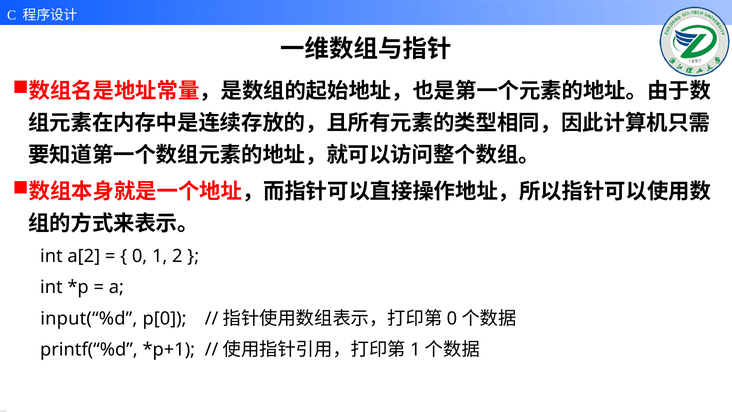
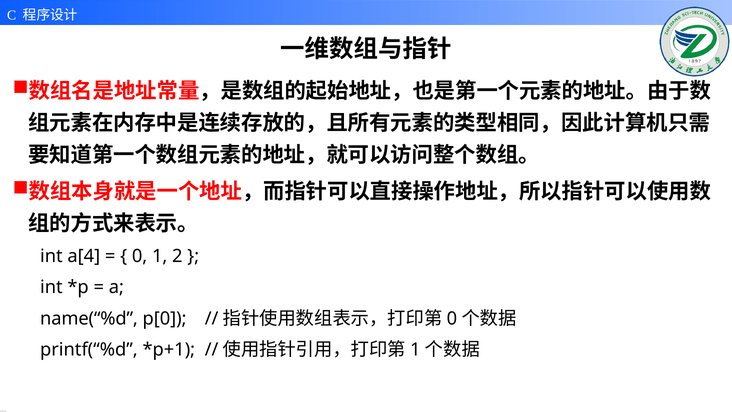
a[2: a[2 -> a[4 (84, 256)
input(“%d: input(“%d -> name(“%d (89, 318)
